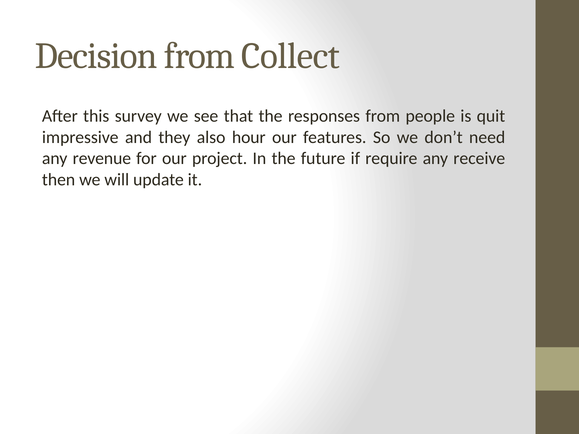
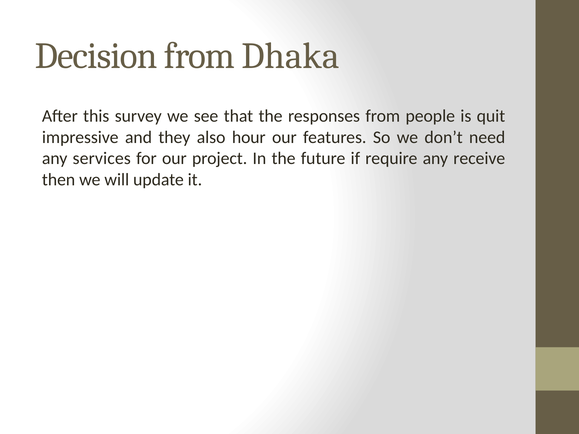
Collect: Collect -> Dhaka (290, 56)
revenue: revenue -> services (102, 159)
